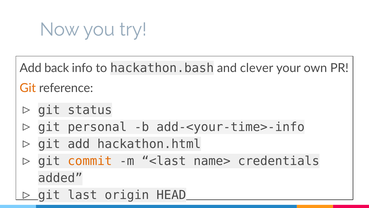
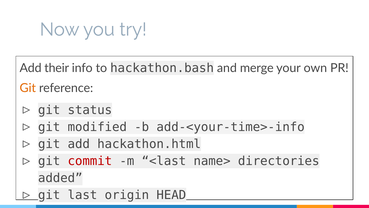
back: back -> their (57, 68)
clever: clever -> merge (257, 68)
personal: personal -> modified (97, 127)
commit colour: orange -> red (90, 161)
credentials: credentials -> directories (279, 161)
